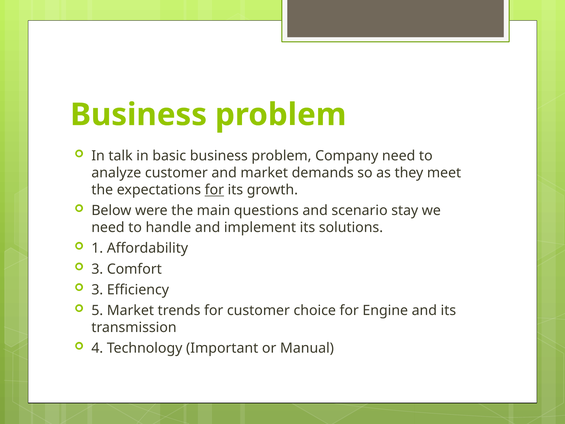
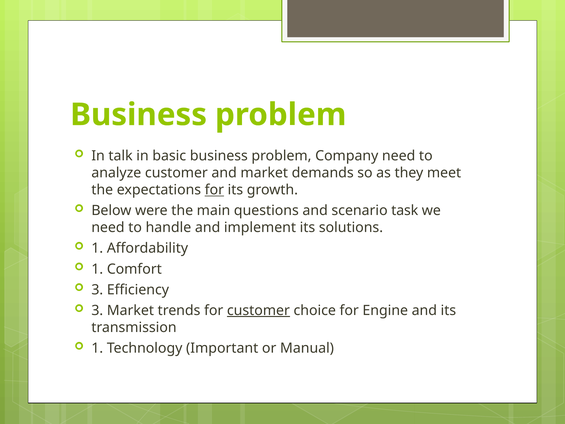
stay: stay -> task (405, 210)
3: 3 -> 1 (97, 269)
5: 5 -> 3 (97, 310)
customer underline: none -> present (258, 310)
4: 4 -> 1 (97, 348)
